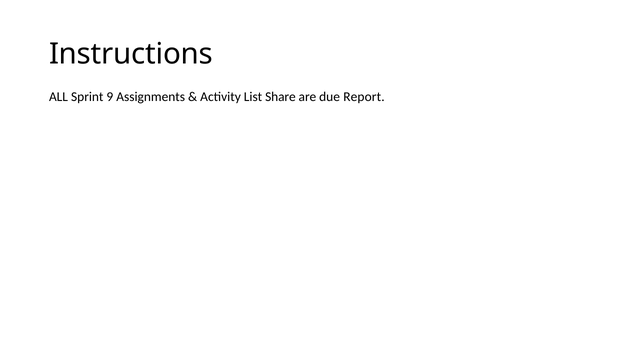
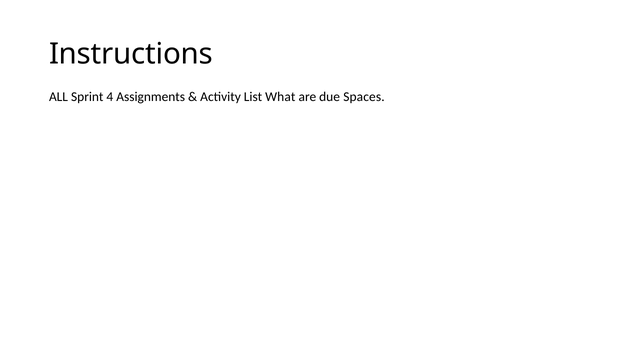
9: 9 -> 4 (110, 97)
Share: Share -> What (280, 97)
Report: Report -> Spaces (364, 97)
